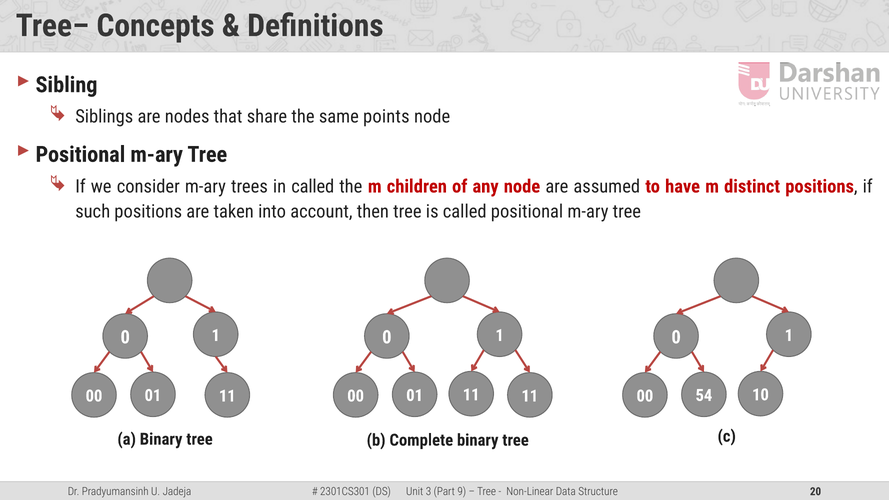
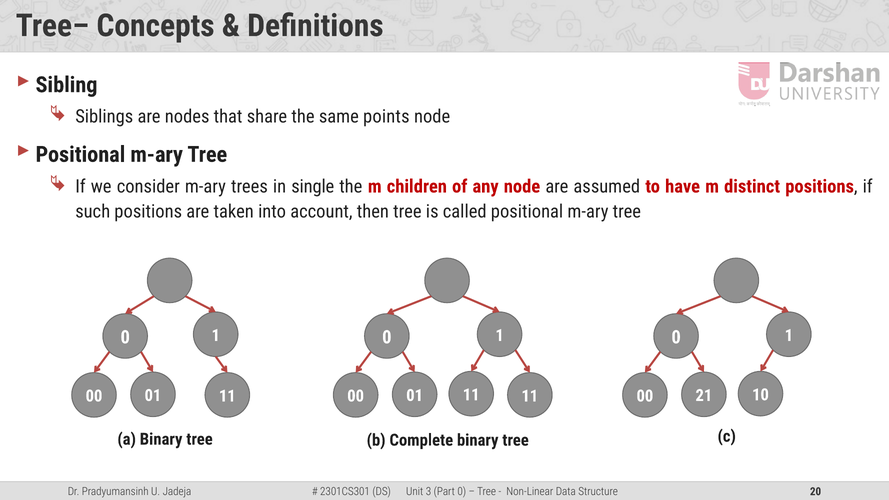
in called: called -> single (313, 186)
54: 54 -> 21 (704, 396)
9: 9 -> 0 (462, 492)
